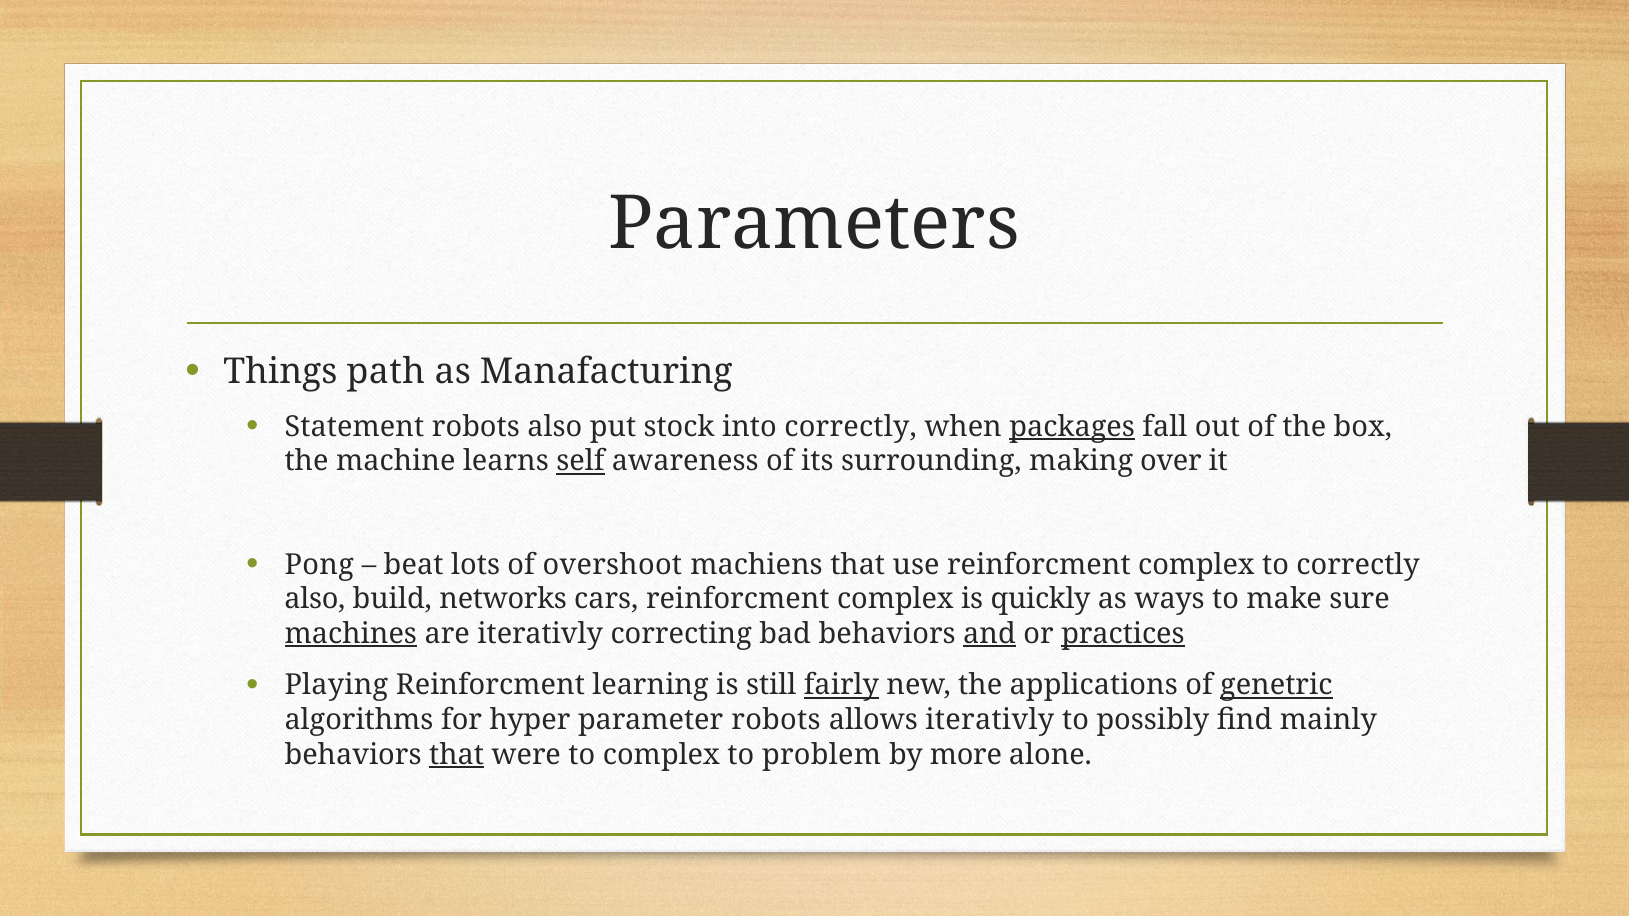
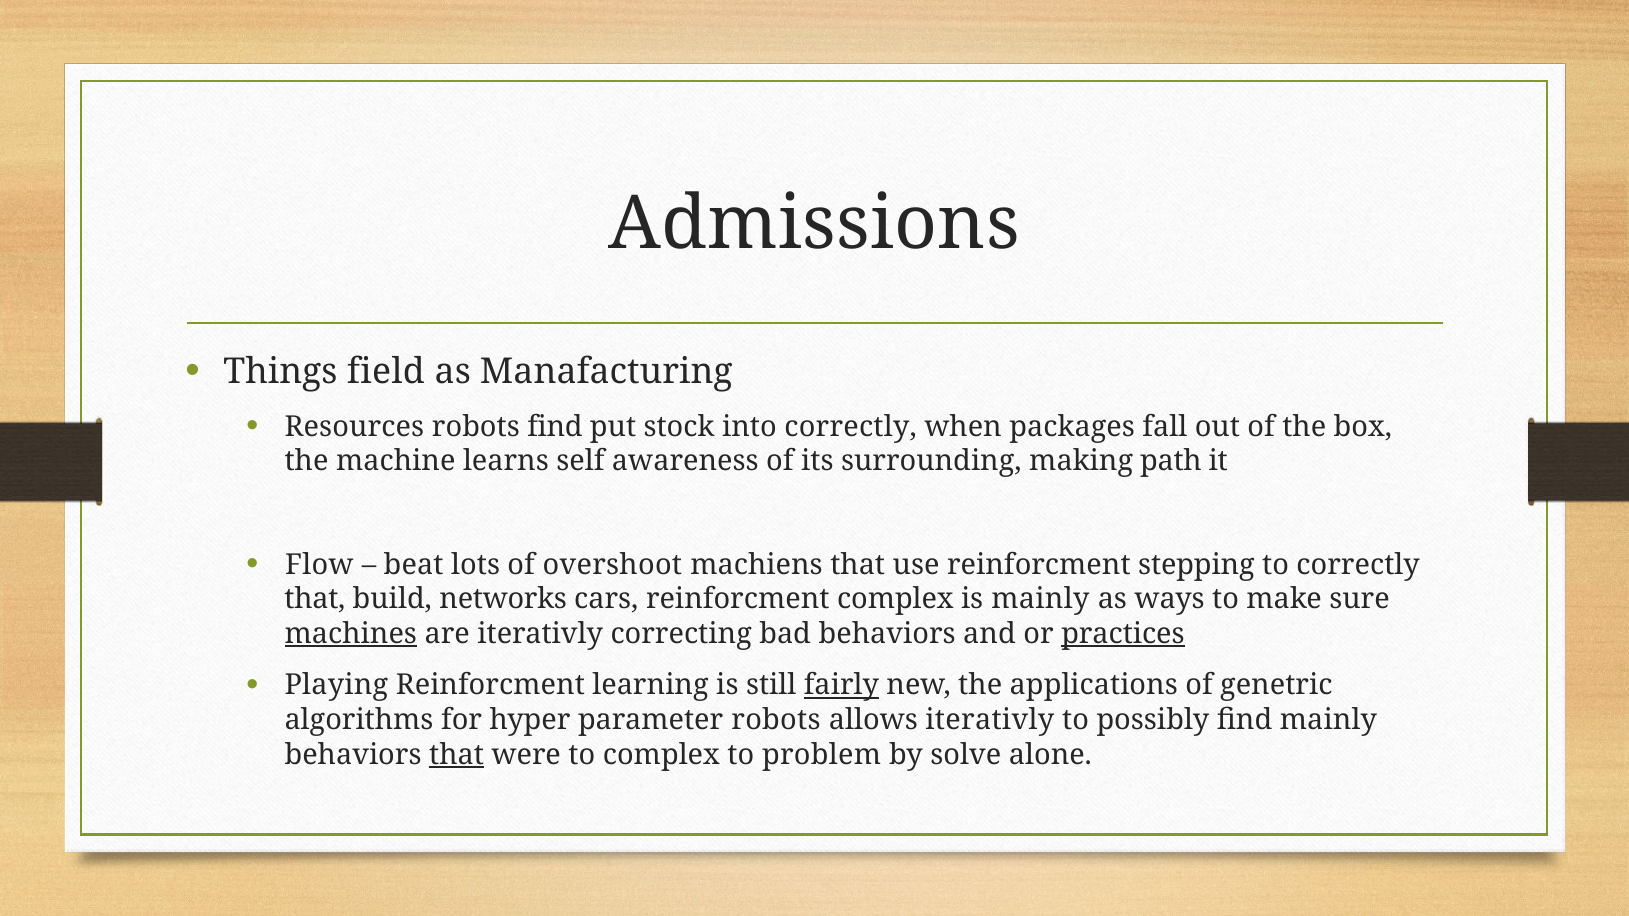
Parameters: Parameters -> Admissions (814, 224)
path: path -> field (386, 372)
Statement: Statement -> Resources (354, 427)
robots also: also -> find (555, 427)
packages underline: present -> none (1072, 427)
self underline: present -> none (580, 461)
over: over -> path (1171, 461)
Pong: Pong -> Flow (319, 565)
use reinforcment complex: complex -> stepping (1196, 565)
also: also -> that (315, 599)
is quickly: quickly -> mainly (1040, 599)
and underline: present -> none (990, 634)
genetric underline: present -> none (1276, 686)
more: more -> solve (966, 755)
